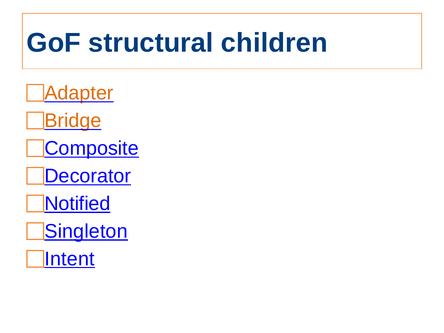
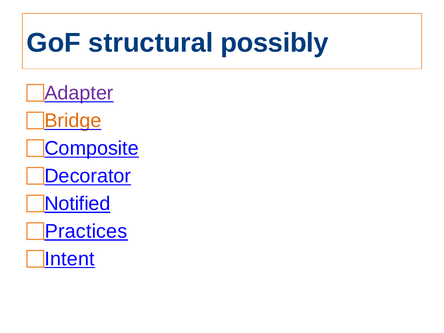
children: children -> possibly (275, 43)
Adapter colour: orange -> purple (79, 93)
Singleton: Singleton -> Practices (86, 231)
